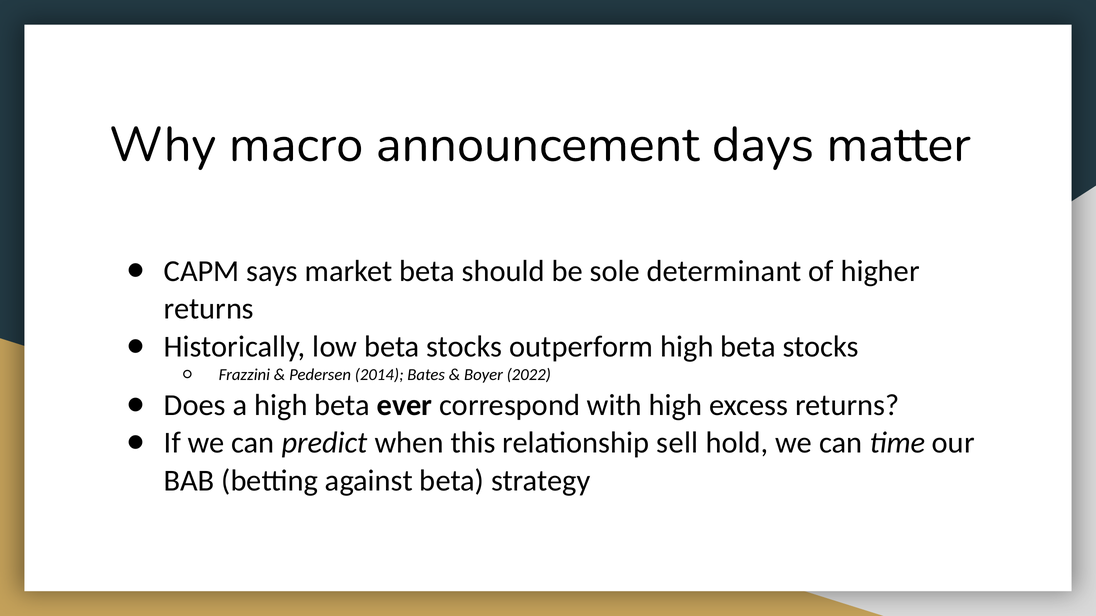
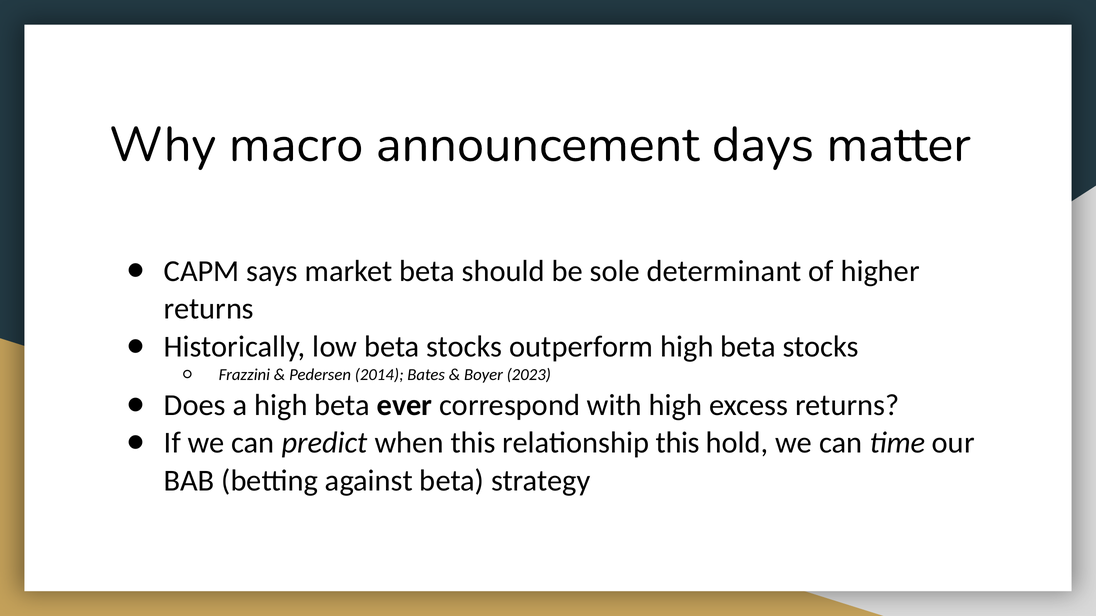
2022: 2022 -> 2023 (529, 375)
relationship sell: sell -> this (678, 443)
